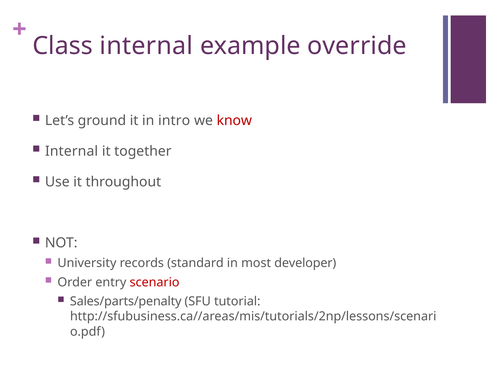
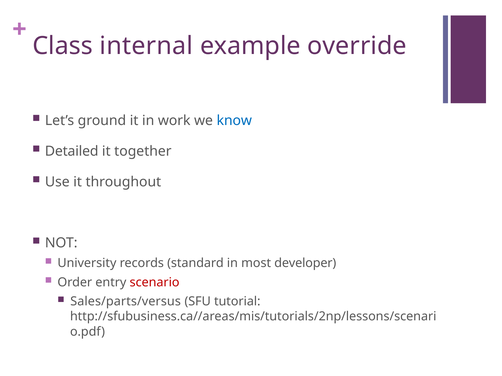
intro: intro -> work (174, 121)
know colour: red -> blue (234, 121)
Internal: Internal -> Detailed (72, 151)
Sales/parts/penalty: Sales/parts/penalty -> Sales/parts/versus (126, 302)
